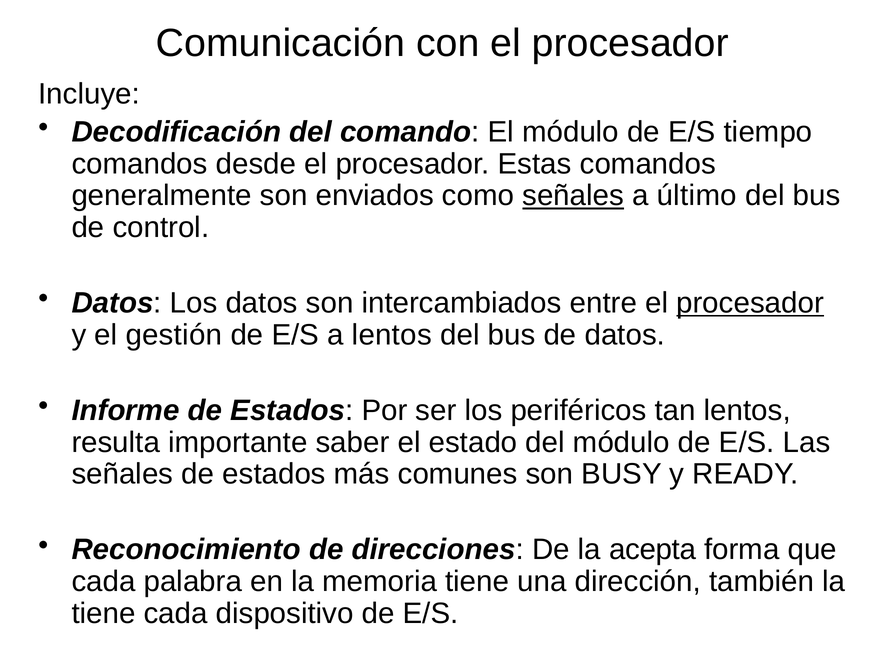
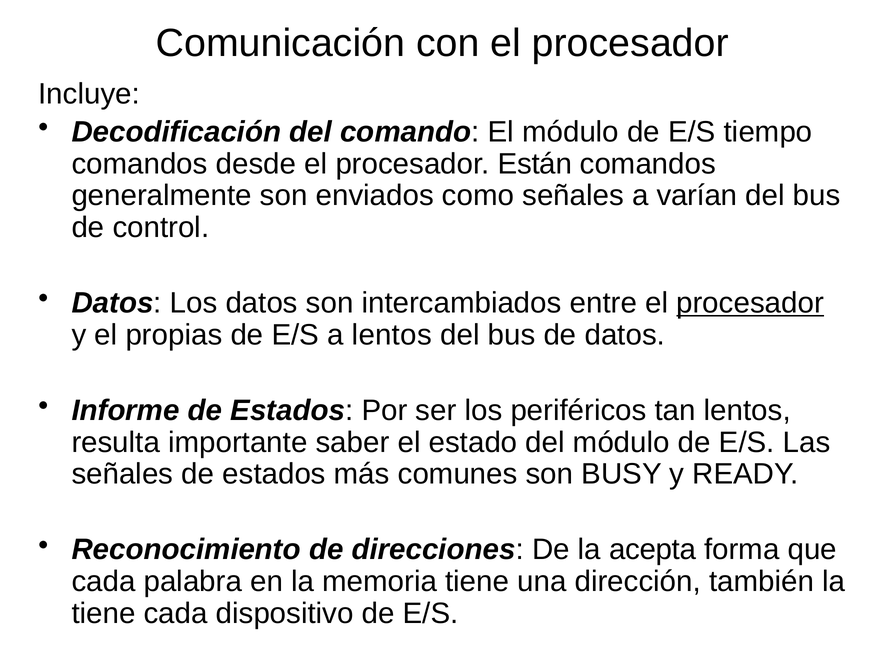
Estas: Estas -> Están (535, 164)
señales underline: present -> none (573, 196)
último: último -> varían (697, 196)
gestión: gestión -> propias (174, 335)
